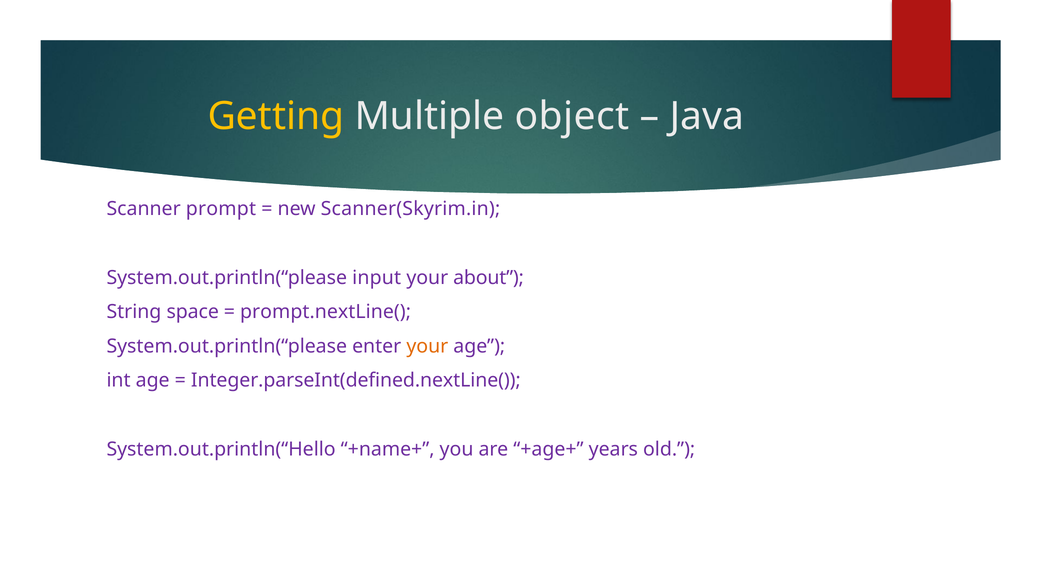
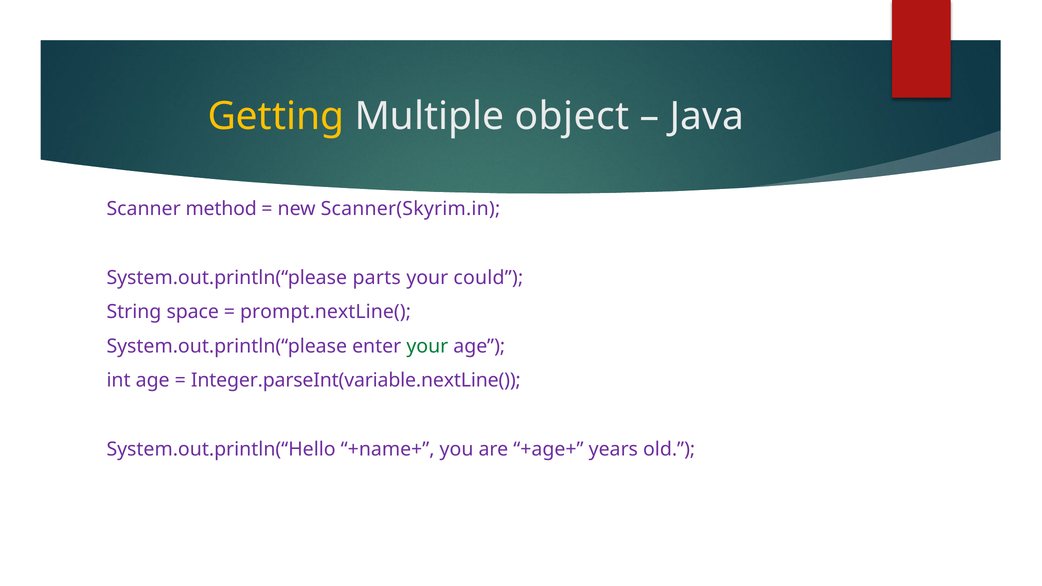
prompt: prompt -> method (221, 209)
input: input -> parts (377, 278)
about: about -> could (488, 278)
your colour: orange -> green (427, 346)
Integer.parseInt(defined.nextLine(: Integer.parseInt(defined.nextLine( -> Integer.parseInt(variable.nextLine( (356, 381)
